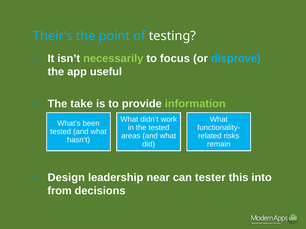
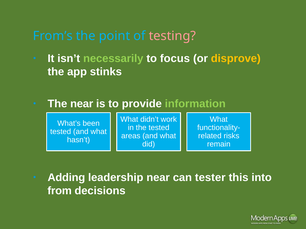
Their’s: Their’s -> From’s (53, 36)
testing colour: white -> pink (172, 36)
disprove colour: light blue -> yellow (236, 59)
useful: useful -> stinks (106, 72)
The take: take -> near (82, 104)
Design: Design -> Adding (66, 178)
